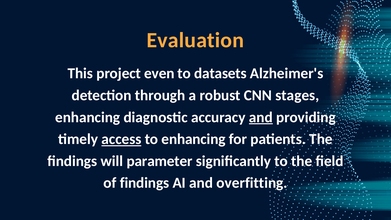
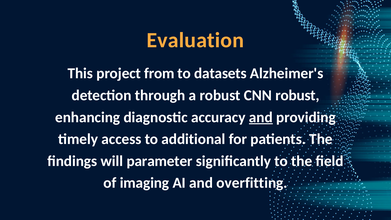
even: even -> from (159, 73)
CNN stages: stages -> robust (297, 95)
access underline: present -> none (121, 139)
to enhancing: enhancing -> additional (193, 139)
of findings: findings -> imaging (144, 183)
